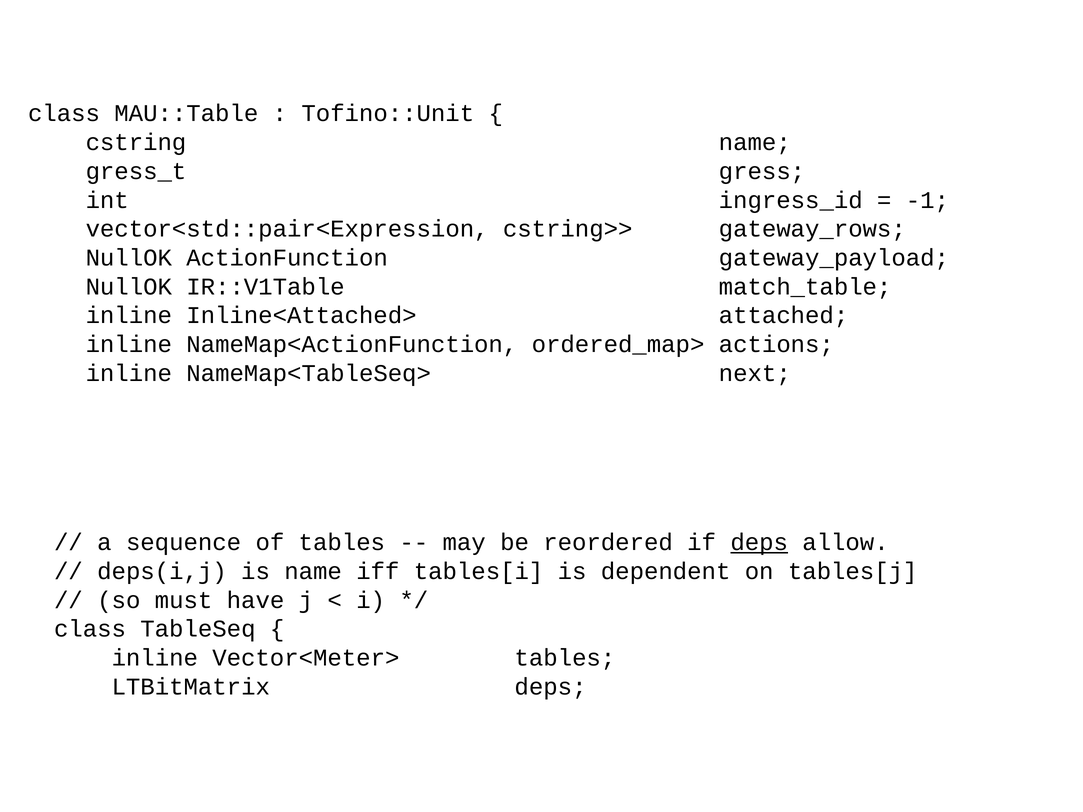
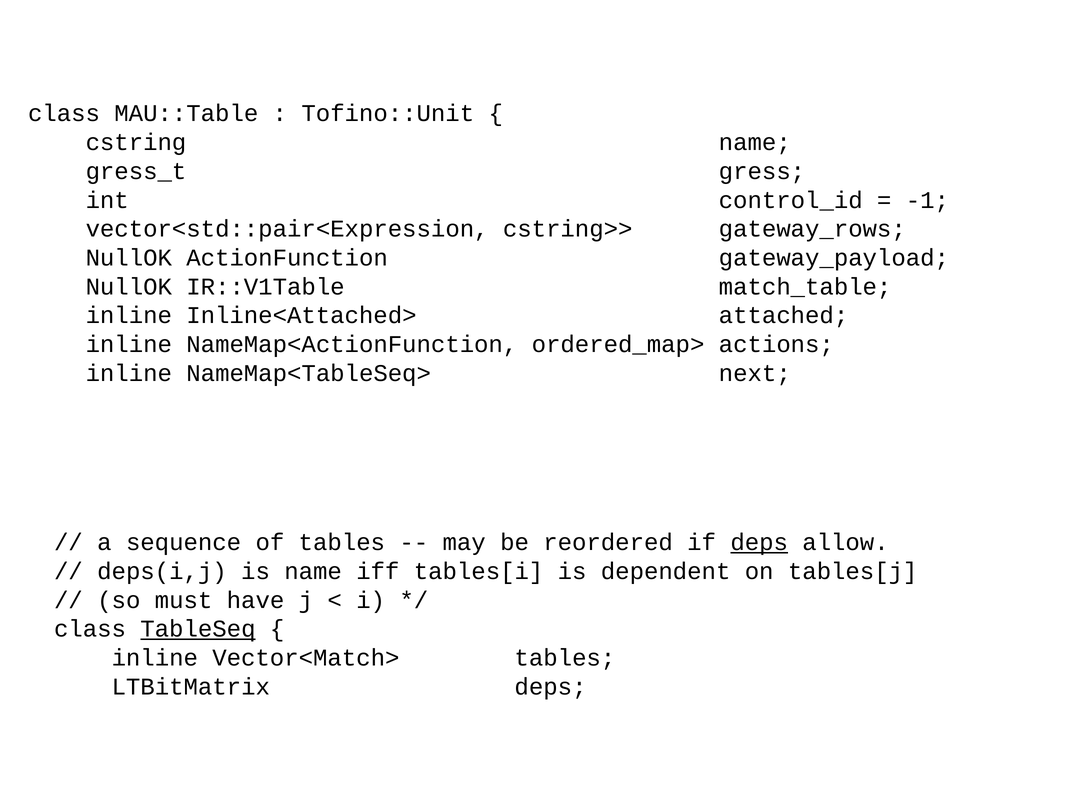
ingress_id: ingress_id -> control_id (791, 200)
TableSeq underline: none -> present (198, 629)
Vector<Meter>: Vector<Meter> -> Vector<Match> (306, 658)
